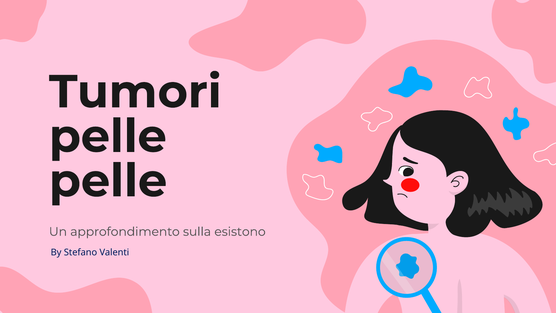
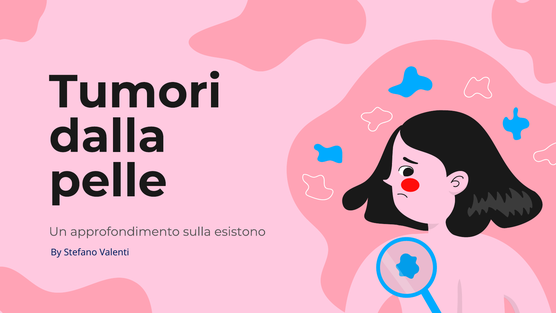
pelle: pelle -> dalla (108, 136)
